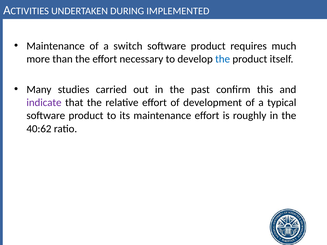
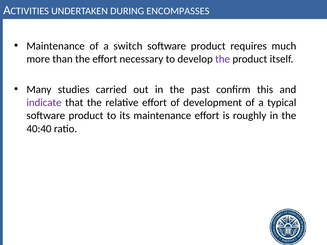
IMPLEMENTED: IMPLEMENTED -> ENCOMPASSES (178, 11)
the colour: blue -> purple (223, 59)
40:62: 40:62 -> 40:40 (39, 129)
